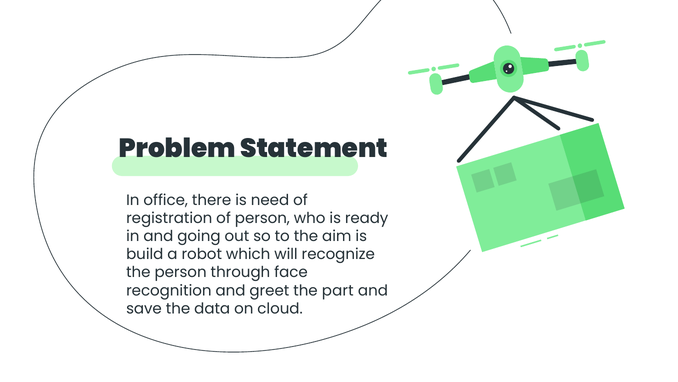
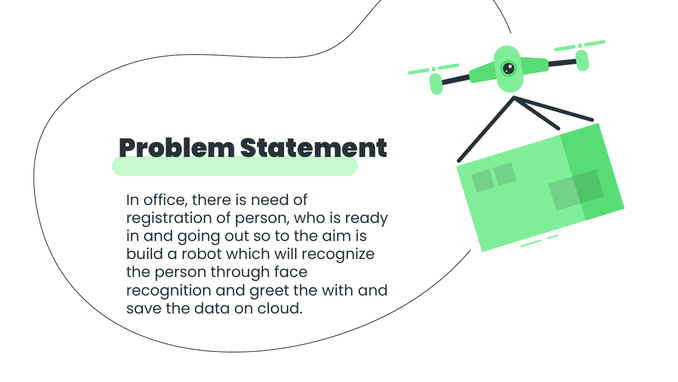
part: part -> with (338, 290)
